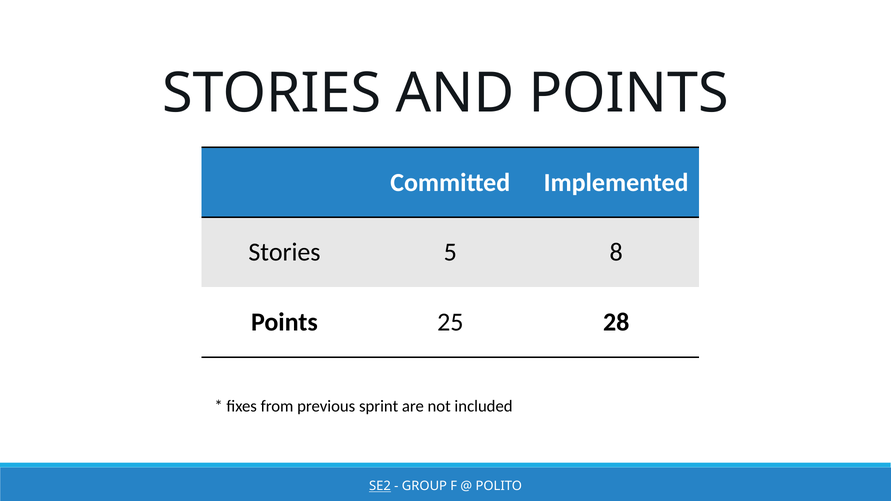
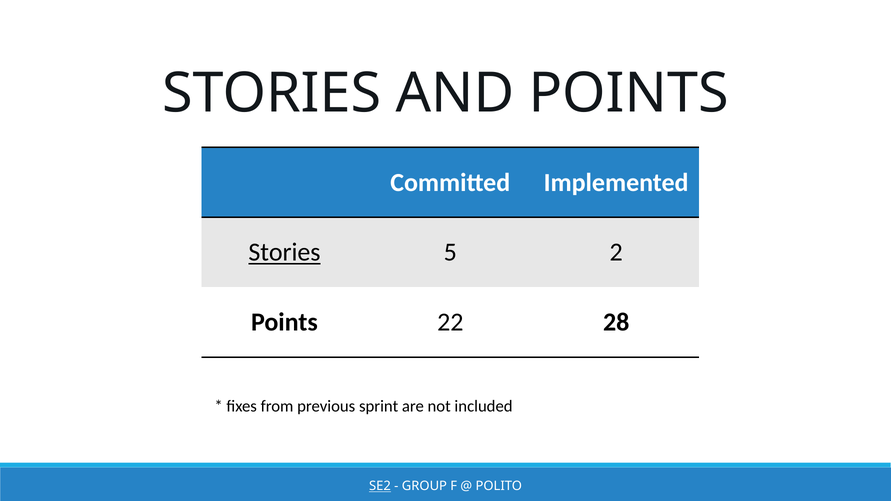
Stories underline: none -> present (284, 253)
8: 8 -> 2 (616, 253)
25: 25 -> 22 (450, 322)
